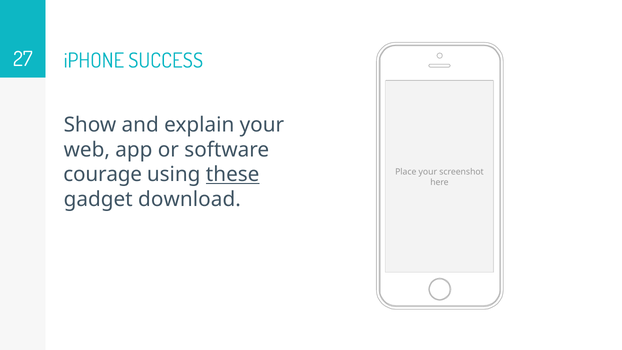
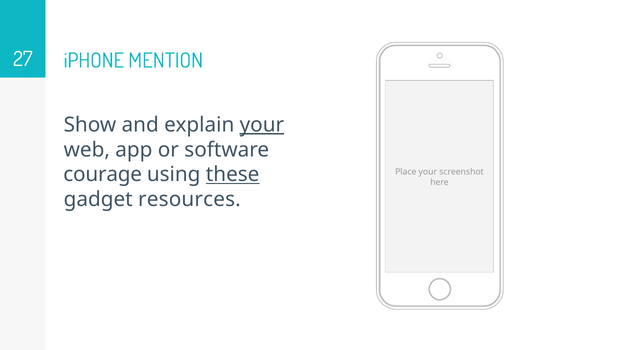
SUCCESS: SUCCESS -> MENTION (166, 61)
your underline: none -> present (262, 125)
download: download -> resources (189, 199)
